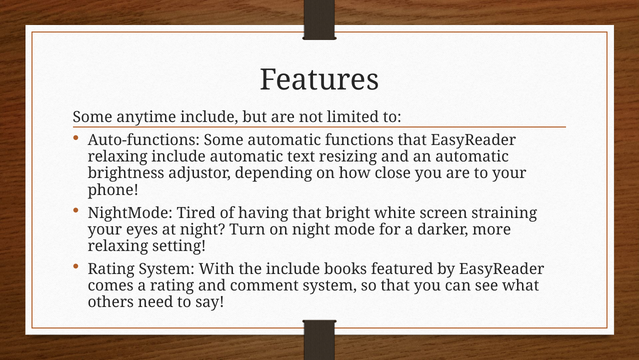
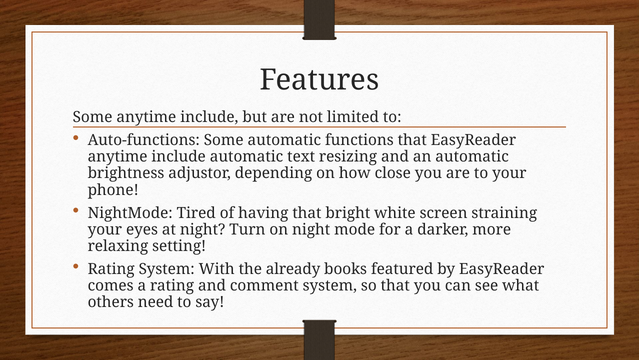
relaxing: relaxing -> anytime (118, 157)
the include: include -> already (293, 269)
